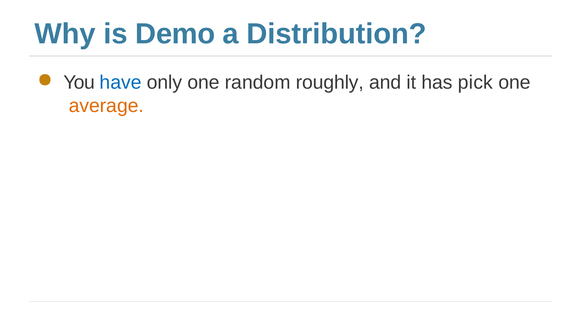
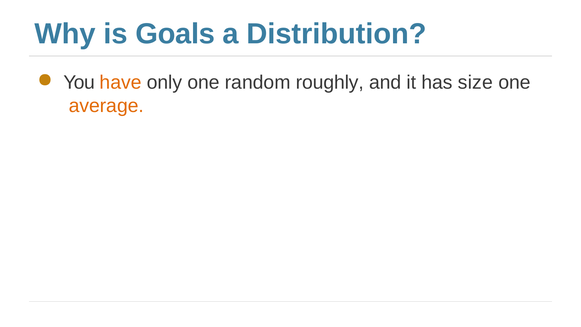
Demo: Demo -> Goals (175, 34)
have colour: blue -> orange (121, 82)
pick: pick -> size (475, 82)
